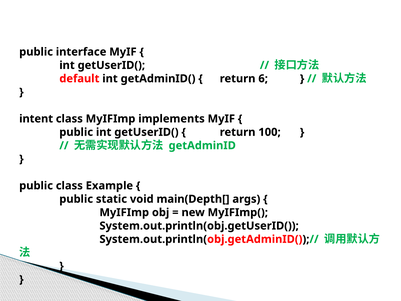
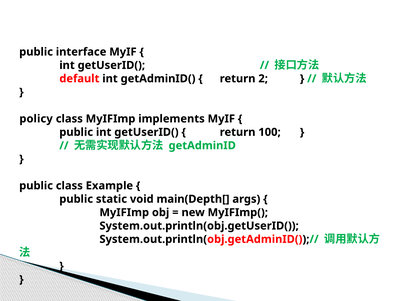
6: 6 -> 2 (263, 79)
intent: intent -> policy (36, 119)
